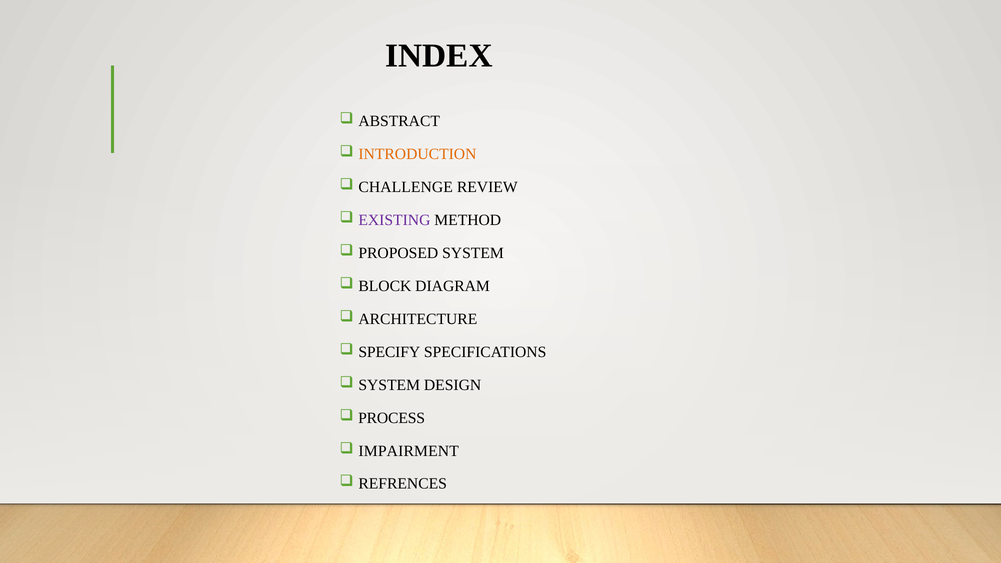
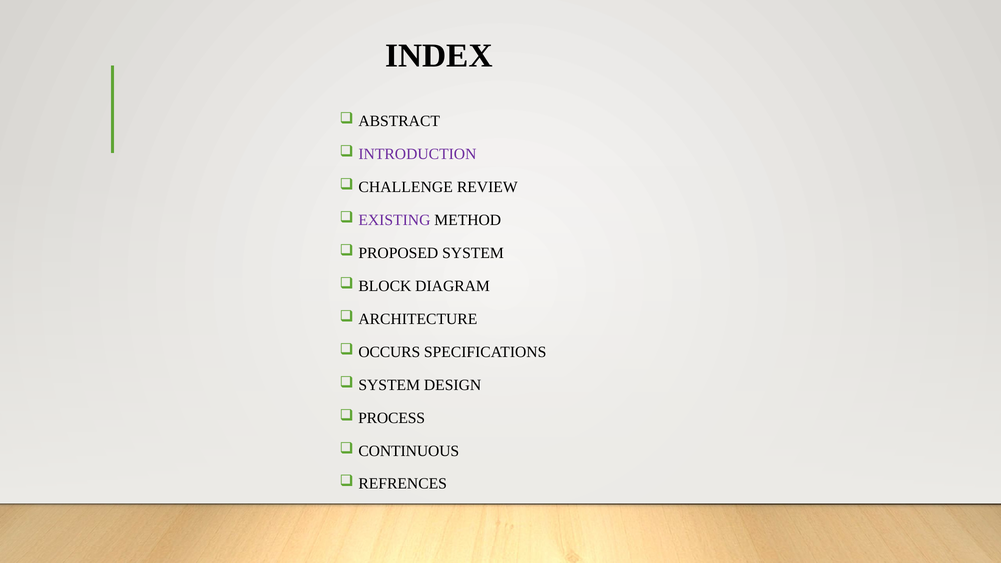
INTRODUCTION colour: orange -> purple (417, 154)
SPECIFY: SPECIFY -> OCCURS (389, 352)
IMPAIRMENT: IMPAIRMENT -> CONTINUOUS (409, 451)
